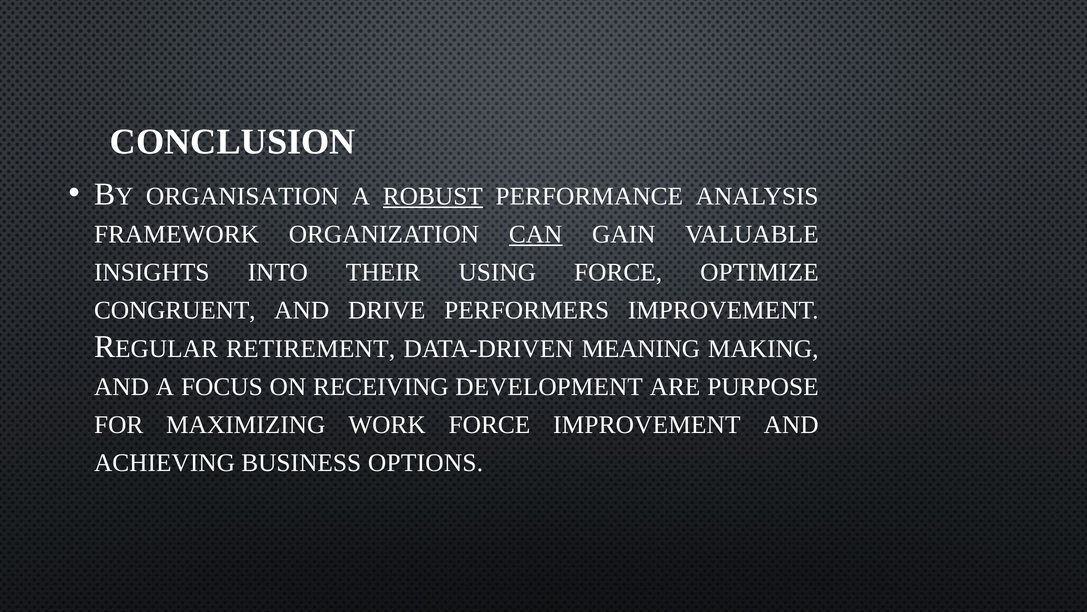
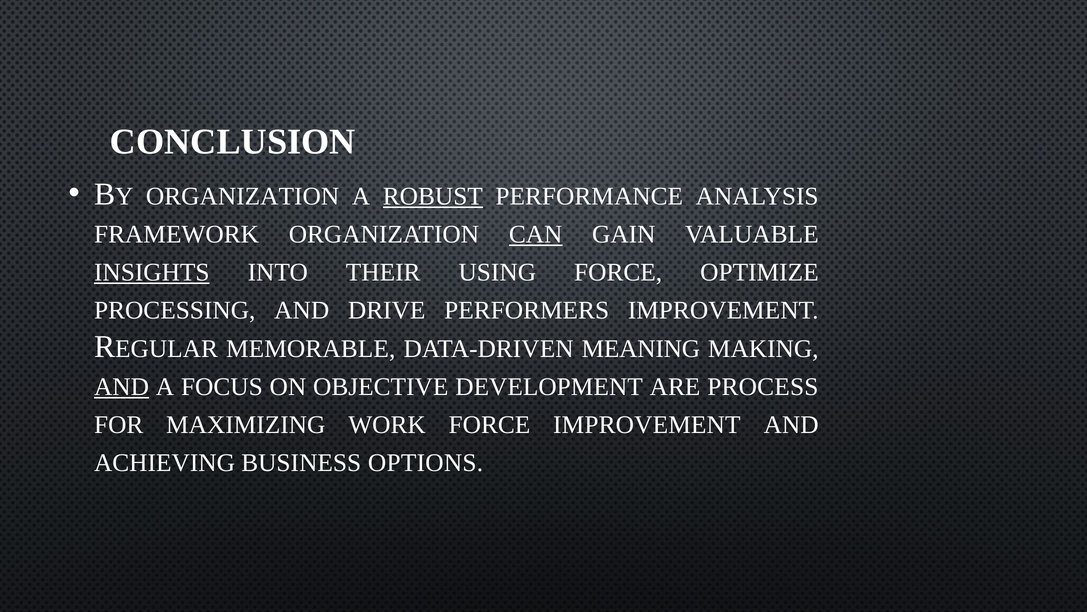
ORGANISATION: ORGANISATION -> ORGANIZATION (243, 196)
INSIGHTS underline: none -> present (152, 272)
CONGRUENT: CONGRUENT -> PROCESSING (175, 310)
RETIREMENT: RETIREMENT -> MEMORABLE (311, 348)
AND underline: none -> present (122, 386)
RECEIVING: RECEIVING -> OBJECTIVE (381, 386)
PURPOSE: PURPOSE -> PROCESS (763, 386)
